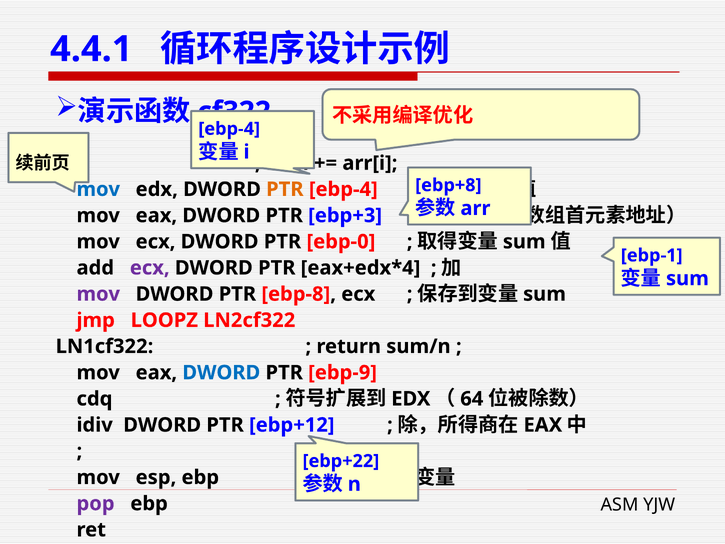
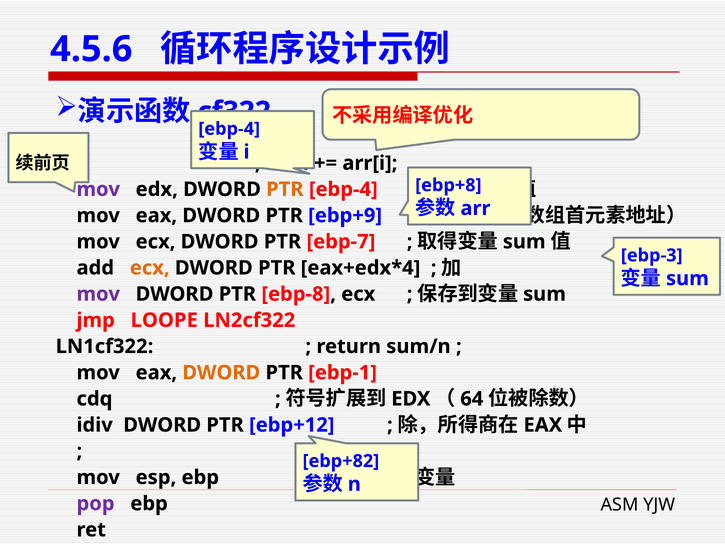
4.4.1: 4.4.1 -> 4.5.6 (91, 49)
mov colour: blue -> purple (98, 189)
ebp+3: ebp+3 -> ebp+9 (345, 215)
ebp-0: ebp-0 -> ebp-7 (341, 242)
ebp-1: ebp-1 -> ebp-3 (652, 255)
ecx colour: purple -> orange (150, 268)
LOOPZ: LOOPZ -> LOOPE (164, 320)
DWORD colour: blue -> orange (221, 372)
ebp-9: ebp-9 -> ebp-1 (343, 372)
ebp+22: ebp+22 -> ebp+82 (341, 461)
